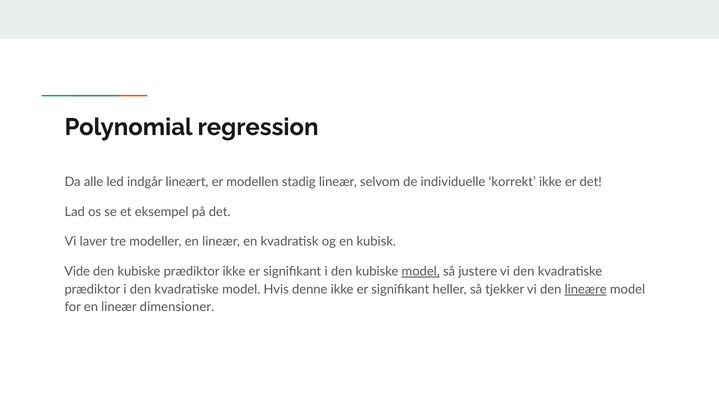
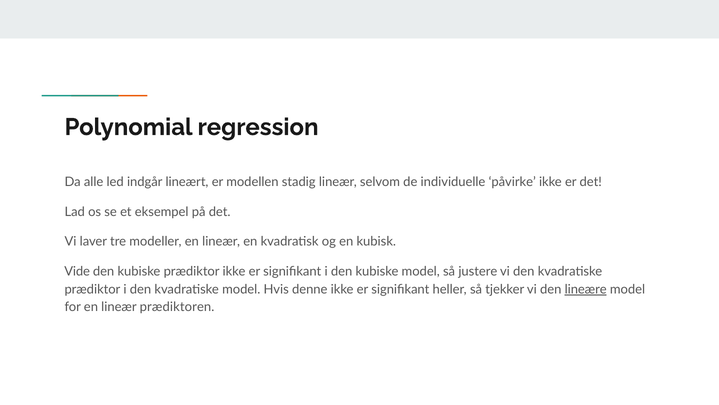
korrekt: korrekt -> påvirke (512, 182)
model underline: present -> none (421, 271)
dimensioner: dimensioner -> prædiktoren (177, 307)
